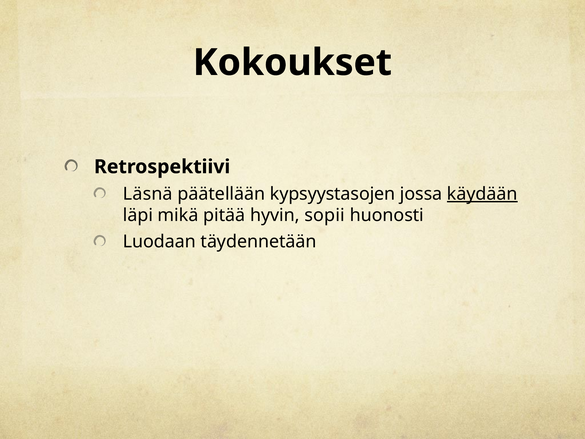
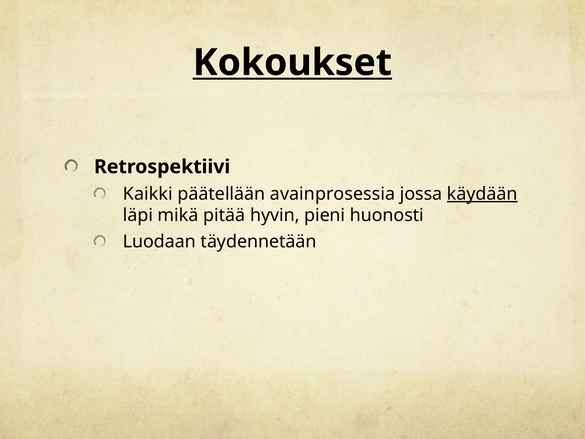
Kokoukset underline: none -> present (292, 63)
Läsnä: Läsnä -> Kaikki (148, 194)
kypsyystasojen: kypsyystasojen -> avainprosessia (333, 194)
sopii: sopii -> pieni (325, 215)
